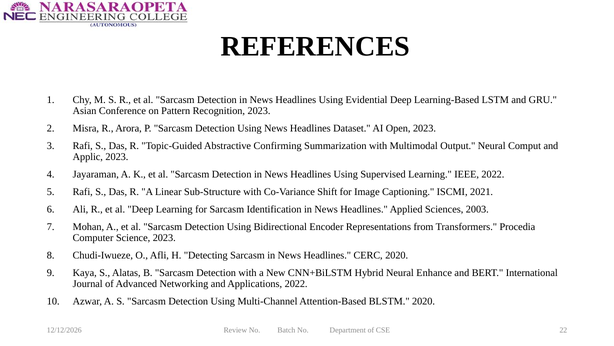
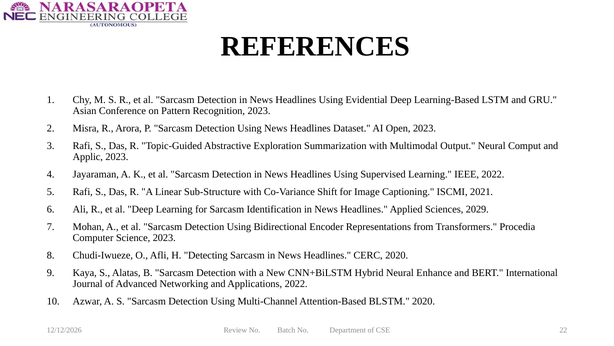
Confirming: Confirming -> Exploration (278, 146)
2003: 2003 -> 2029 (477, 209)
